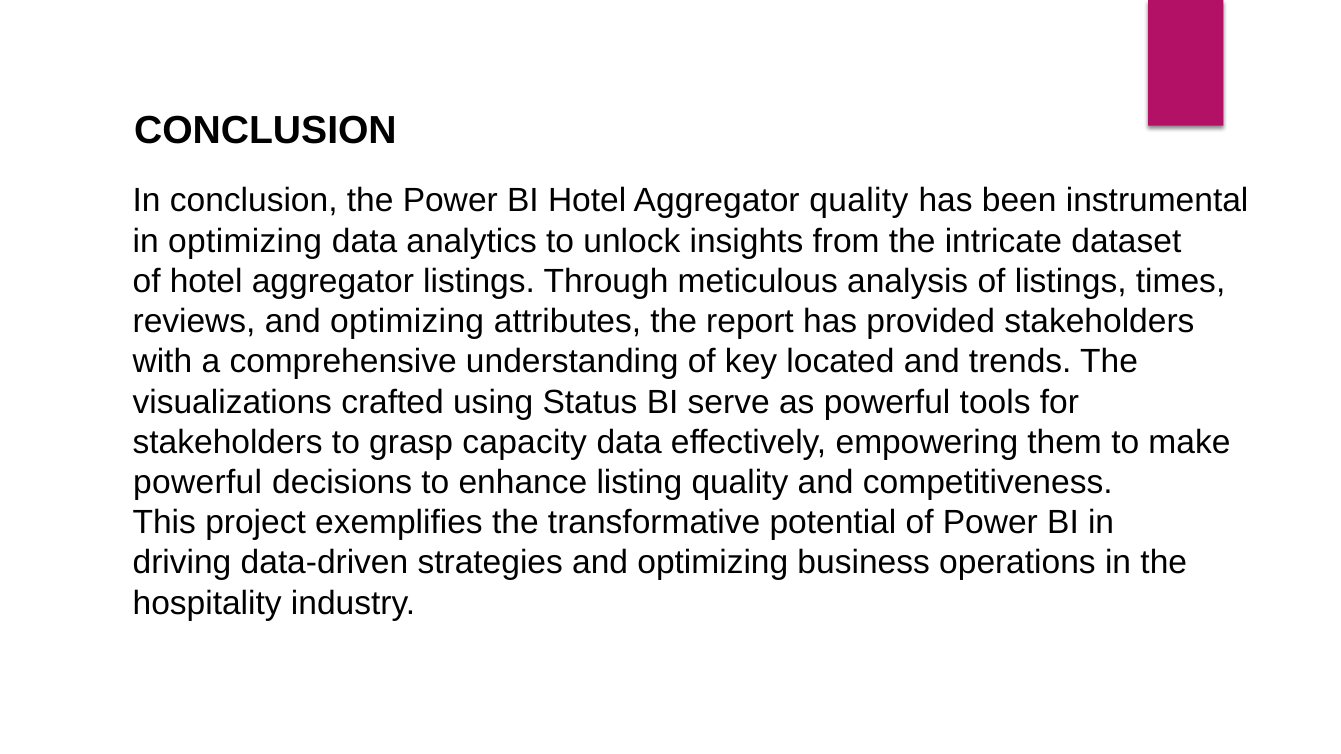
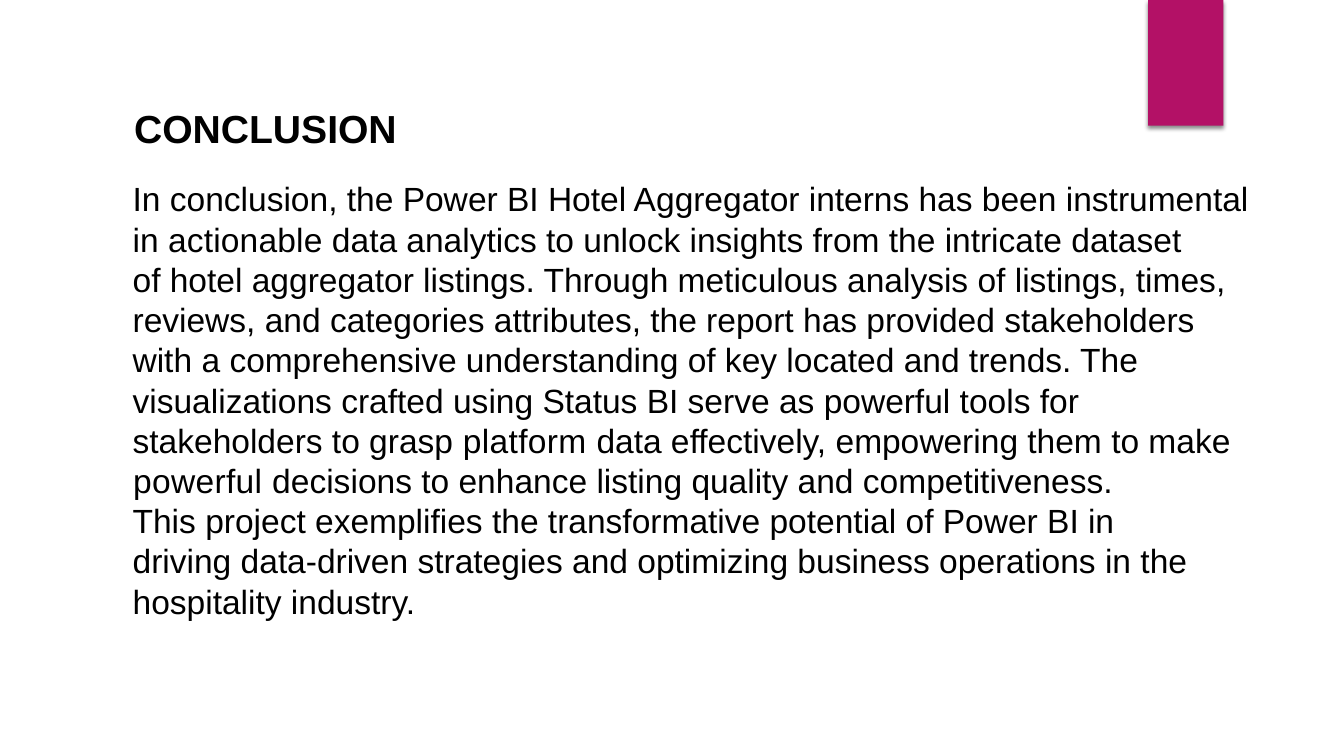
Aggregator quality: quality -> interns (859, 201)
in optimizing: optimizing -> actionable (245, 241)
reviews and optimizing: optimizing -> categories (407, 322)
capacity: capacity -> platform (525, 442)
